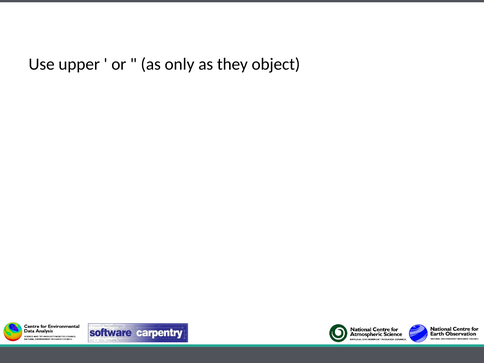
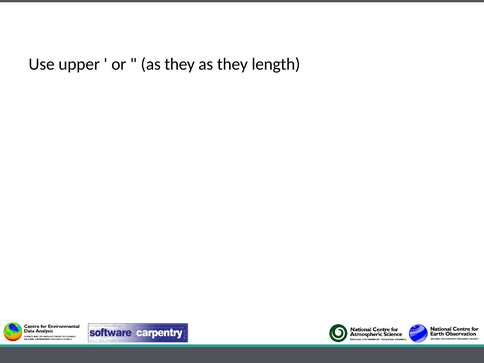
only: only -> they (180, 64)
object: object -> length (276, 64)
